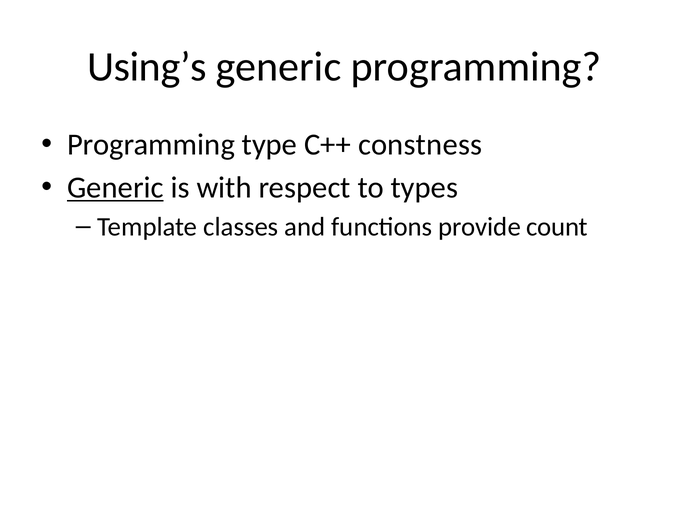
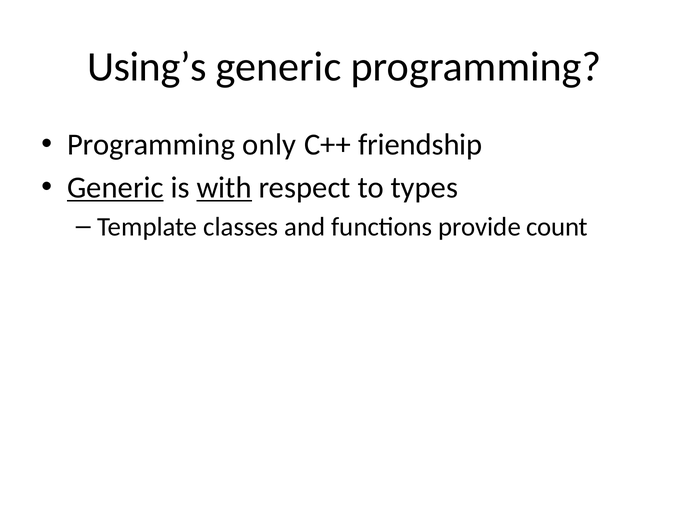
type: type -> only (269, 145)
constness: constness -> friendship (420, 145)
with underline: none -> present (224, 187)
